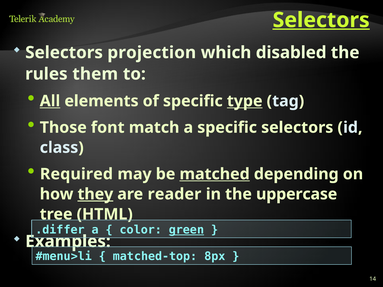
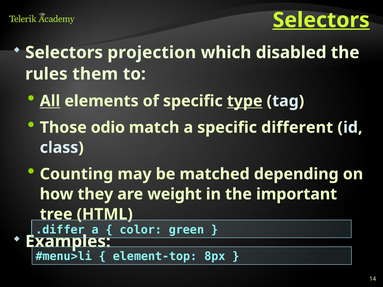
font: font -> odio (108, 128)
specific selectors: selectors -> different (297, 128)
Required: Required -> Counting (76, 174)
matched underline: present -> none (215, 174)
they underline: present -> none (95, 194)
reader: reader -> weight (175, 194)
uppercase: uppercase -> important (297, 194)
green underline: present -> none (186, 230)
matched-top: matched-top -> element-top (155, 257)
